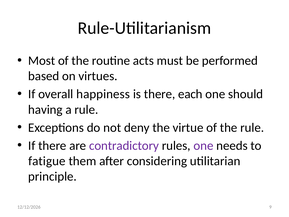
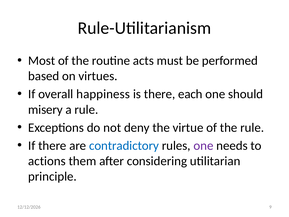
having: having -> misery (45, 109)
contradictory colour: purple -> blue (124, 145)
fatigue: fatigue -> actions (47, 161)
